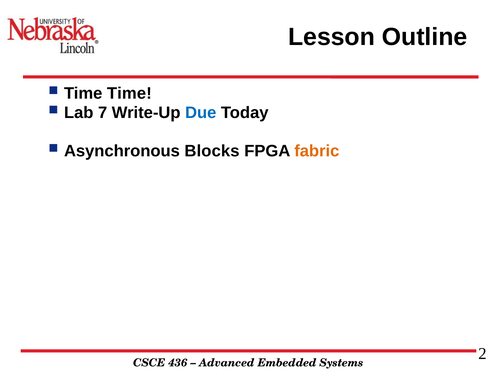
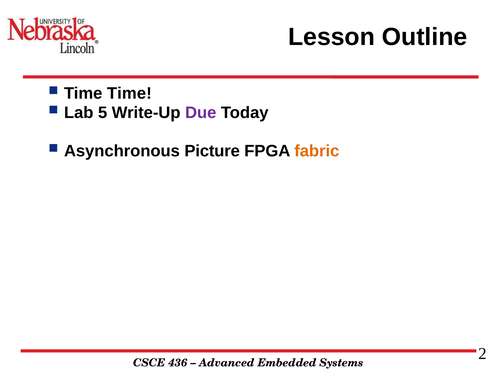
7: 7 -> 5 (103, 112)
Due colour: blue -> purple (201, 112)
Blocks: Blocks -> Picture (212, 151)
